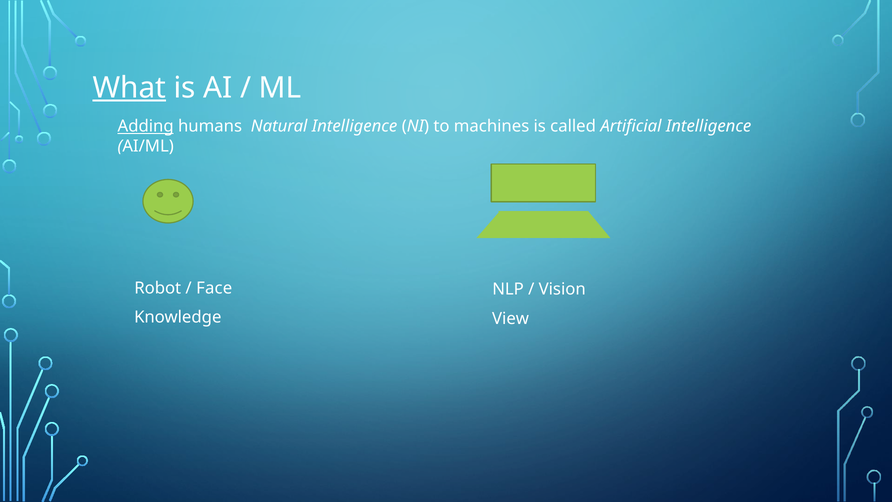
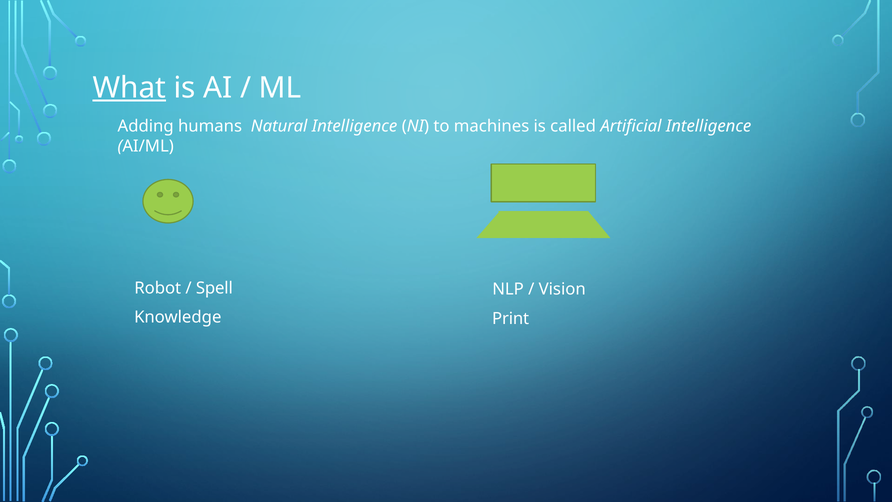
Adding underline: present -> none (146, 126)
Face: Face -> Spell (214, 288)
View: View -> Print (511, 319)
